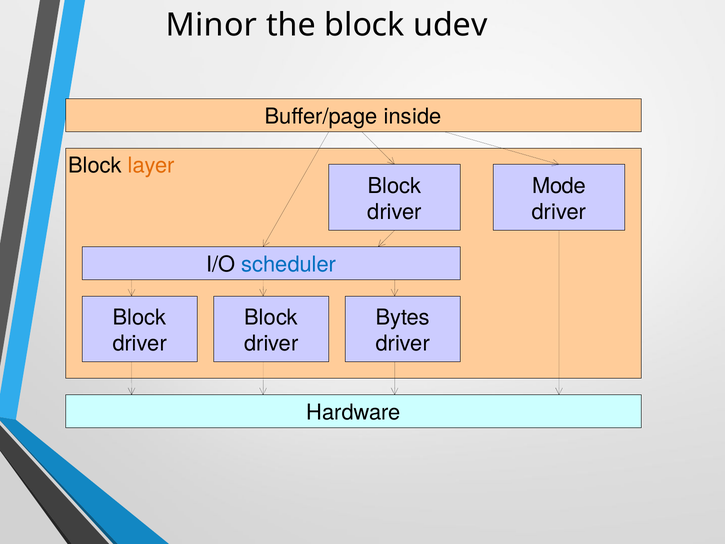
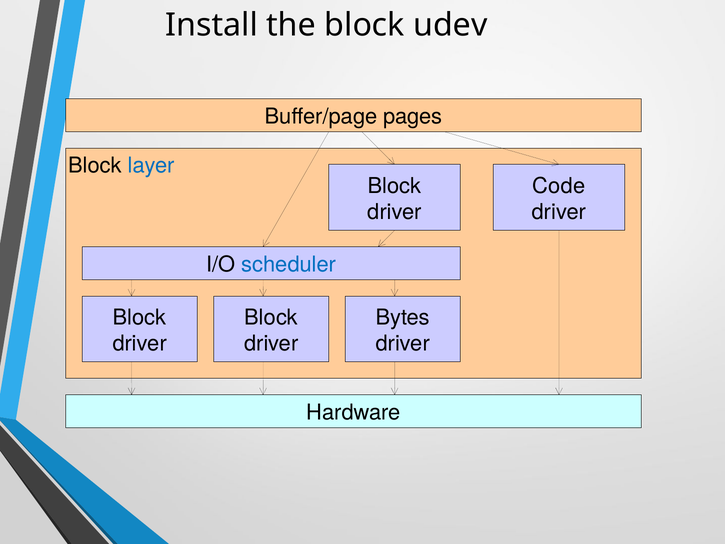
Minor: Minor -> Install (212, 25)
inside: inside -> pages (413, 117)
layer colour: orange -> blue (151, 165)
Mode: Mode -> Code (559, 186)
